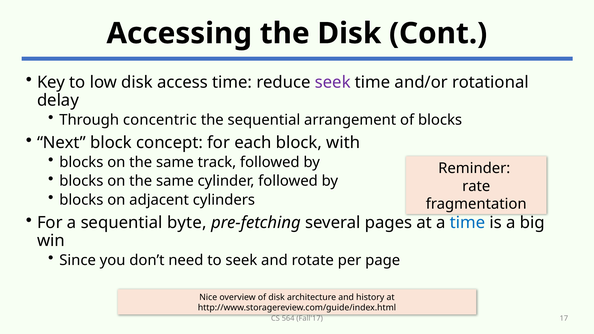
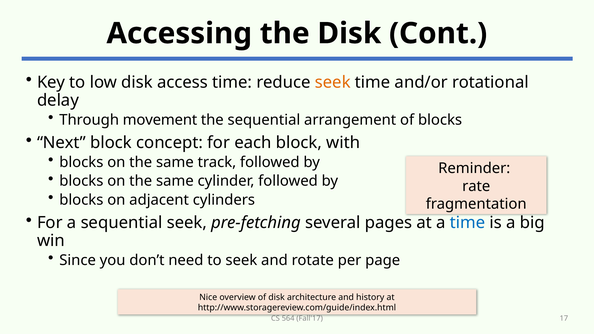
seek colour: purple -> orange (333, 82)
concentric: concentric -> movement (160, 120)
sequential byte: byte -> seek (187, 223)
